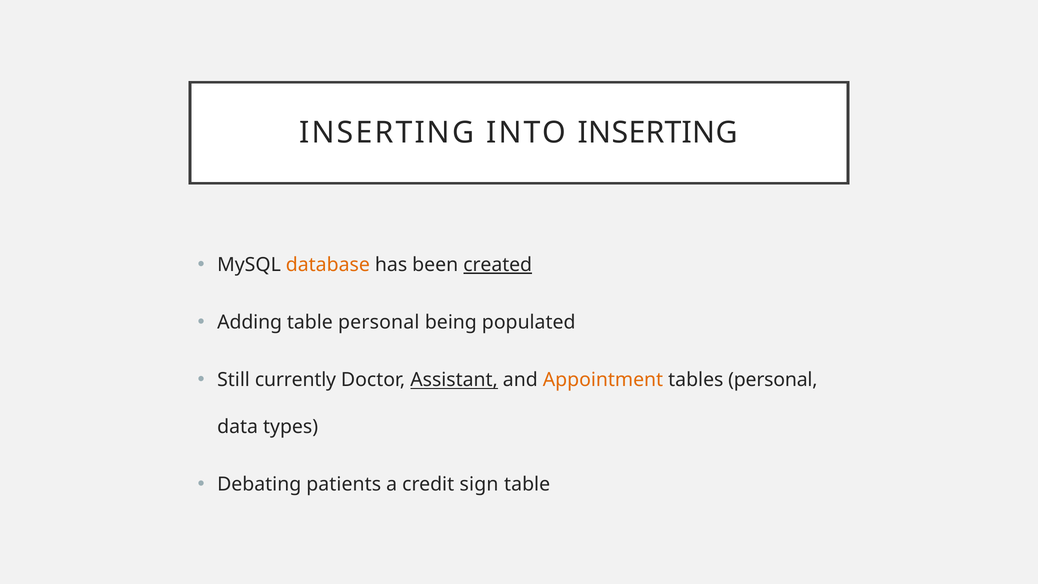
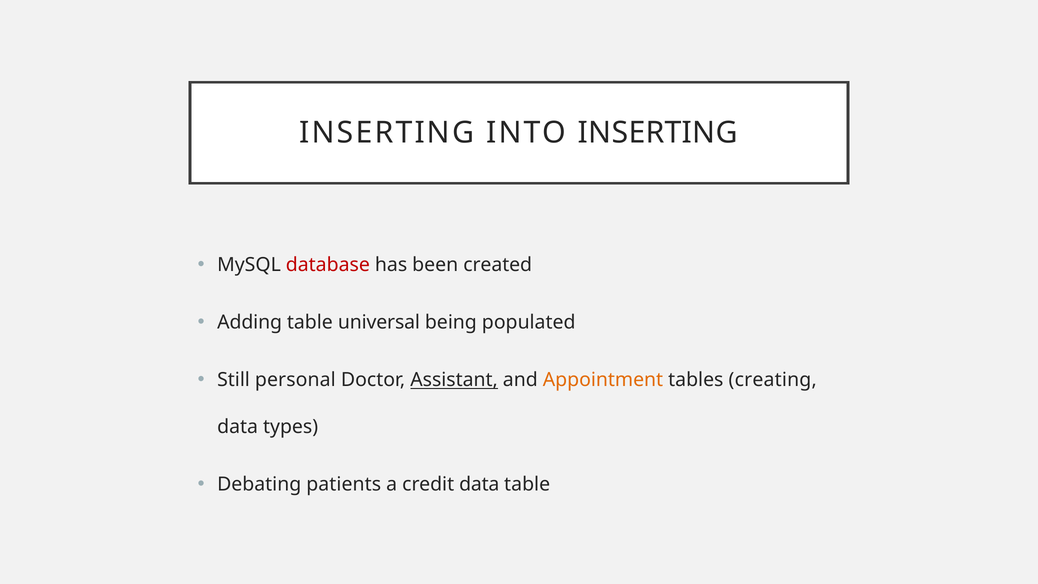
database colour: orange -> red (328, 265)
created underline: present -> none (498, 265)
table personal: personal -> universal (379, 322)
currently: currently -> personal (295, 380)
tables personal: personal -> creating (773, 380)
credit sign: sign -> data (479, 484)
